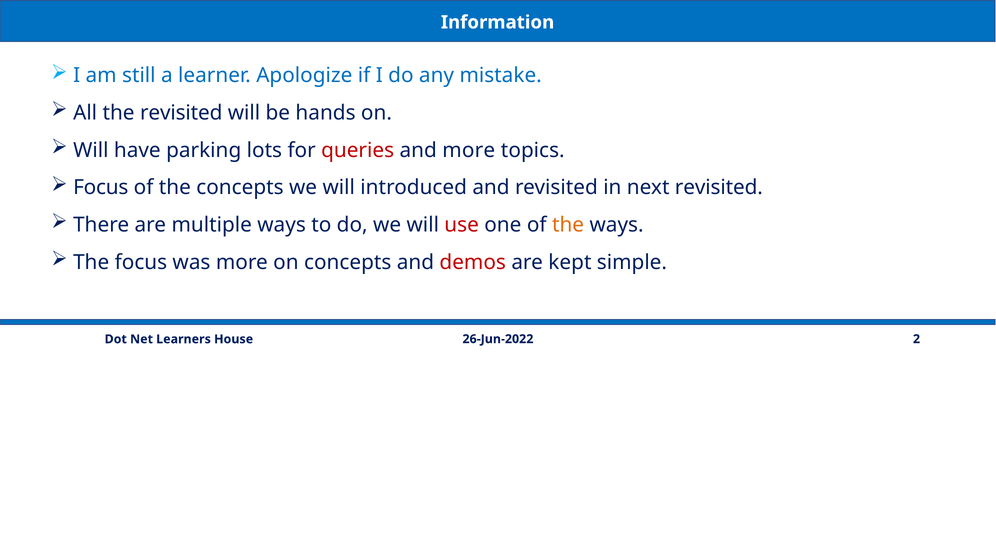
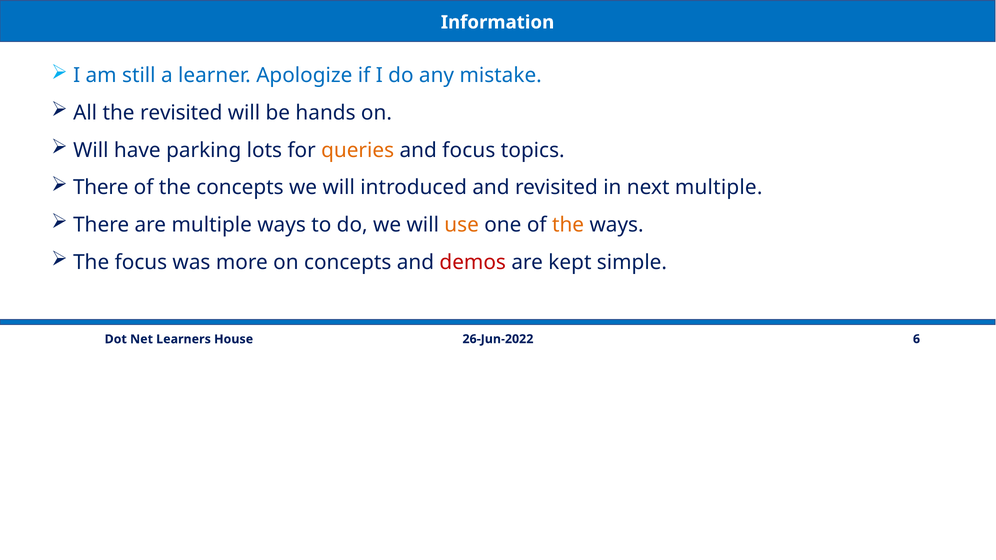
queries colour: red -> orange (358, 150)
and more: more -> focus (469, 150)
Focus: Focus -> There (101, 188)
next revisited: revisited -> multiple (719, 188)
use colour: red -> orange (462, 225)
2: 2 -> 6 (917, 339)
